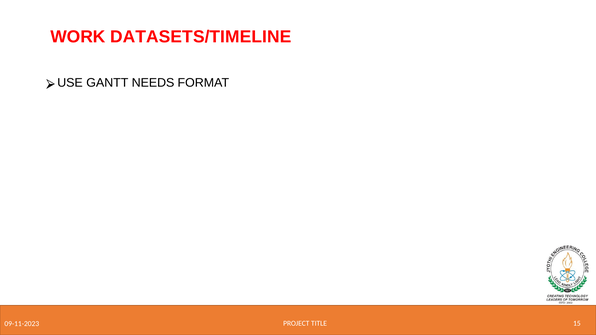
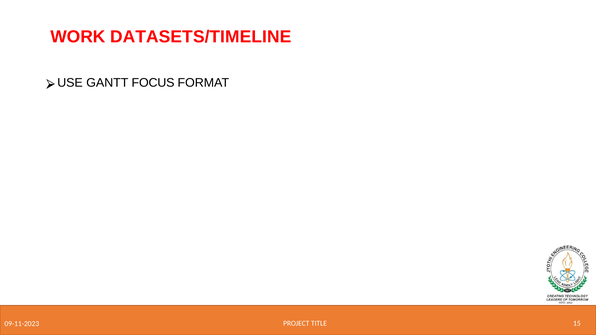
NEEDS: NEEDS -> FOCUS (153, 83)
